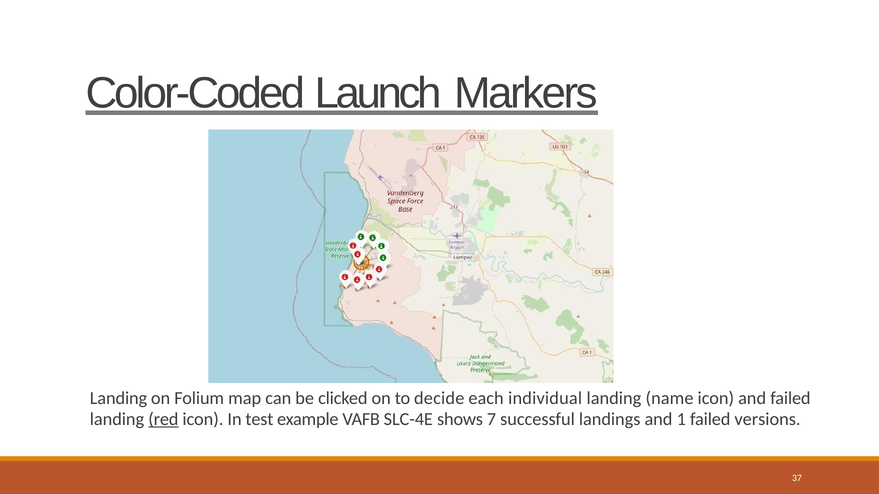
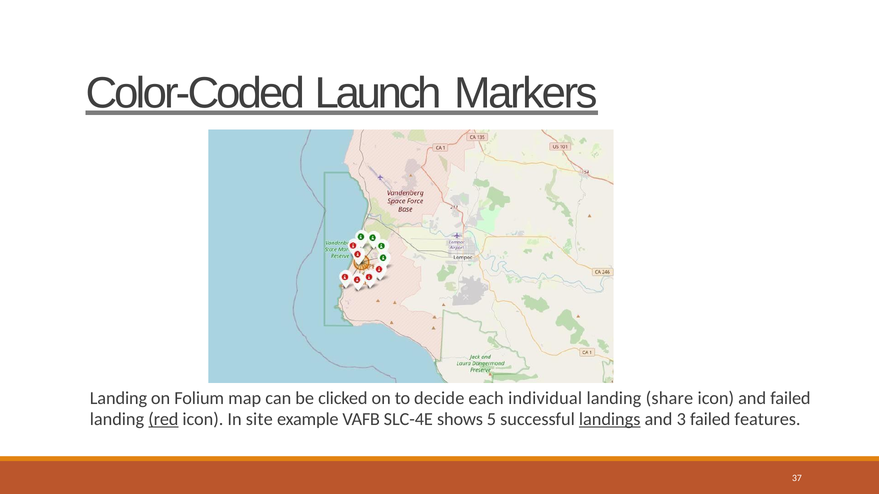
name: name -> share (669, 399)
test: test -> site (259, 420)
7: 7 -> 5 (491, 420)
landings underline: none -> present (610, 420)
1: 1 -> 3 (681, 420)
versions: versions -> features (768, 420)
